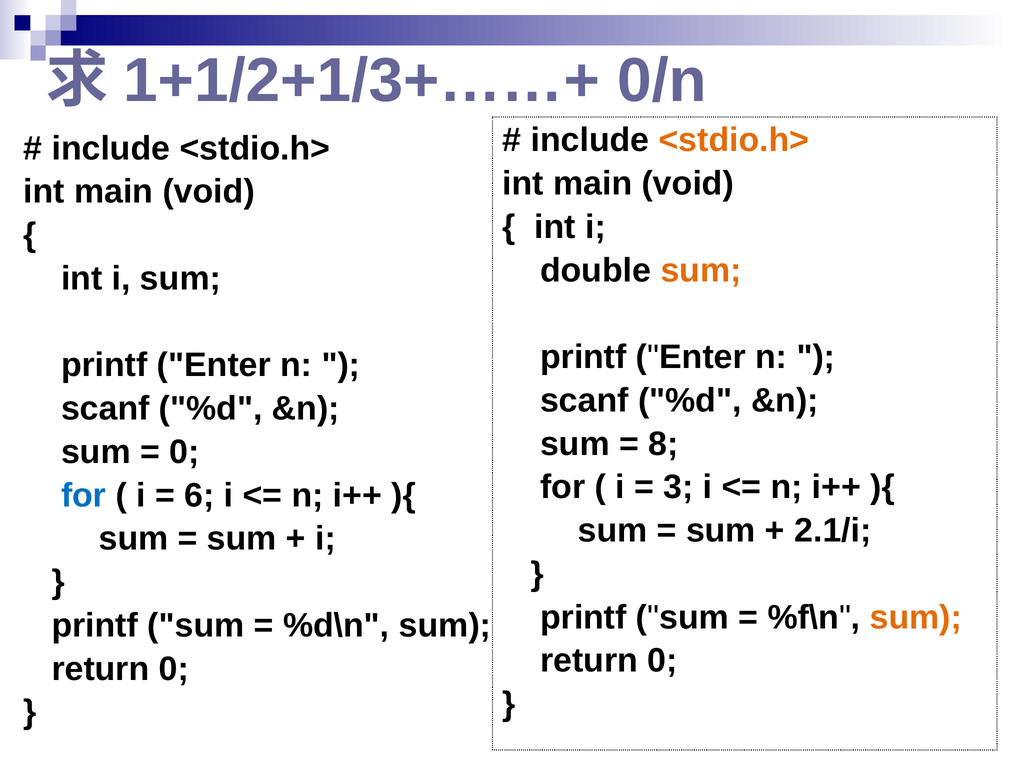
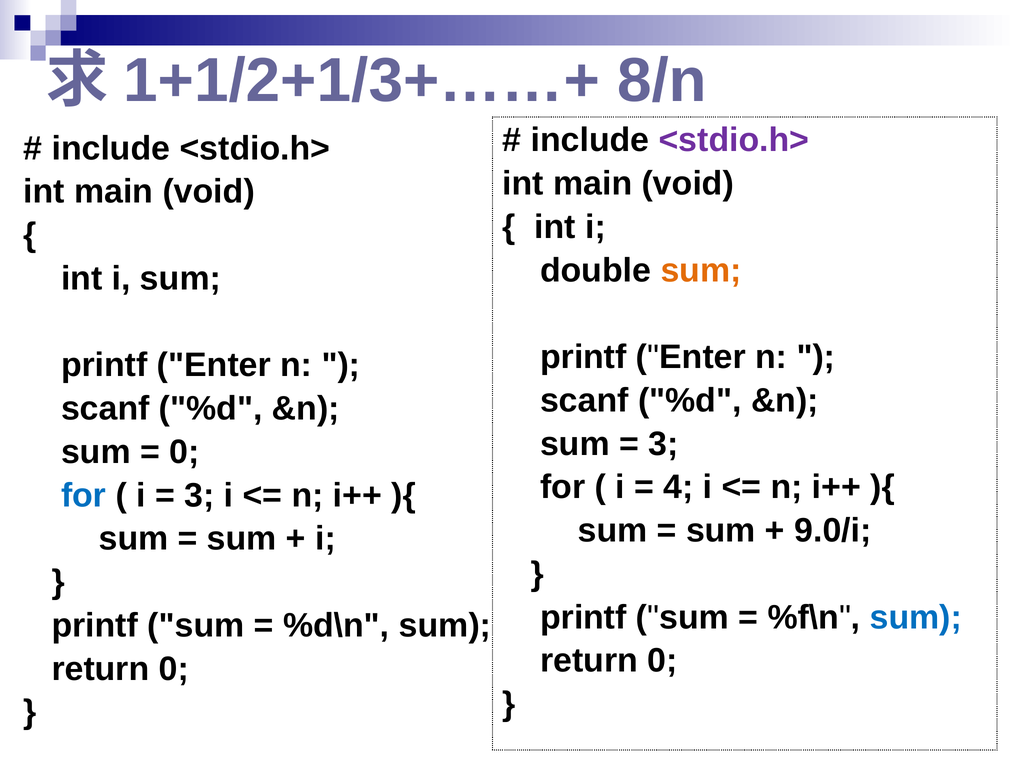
0/n: 0/n -> 8/n (662, 81)
<stdio.h> colour: orange -> purple (734, 140)
8: 8 -> 3 (663, 444)
3: 3 -> 4 (678, 487)
6: 6 -> 3 (199, 495)
2.1/i: 2.1/i -> 9.0/i (833, 530)
sum colour: orange -> blue (916, 617)
